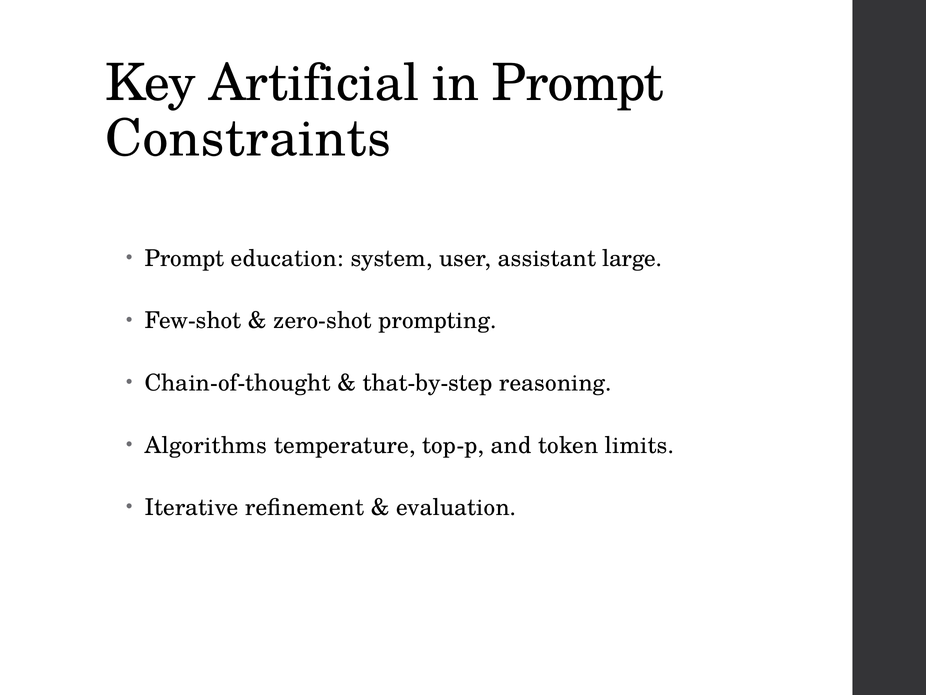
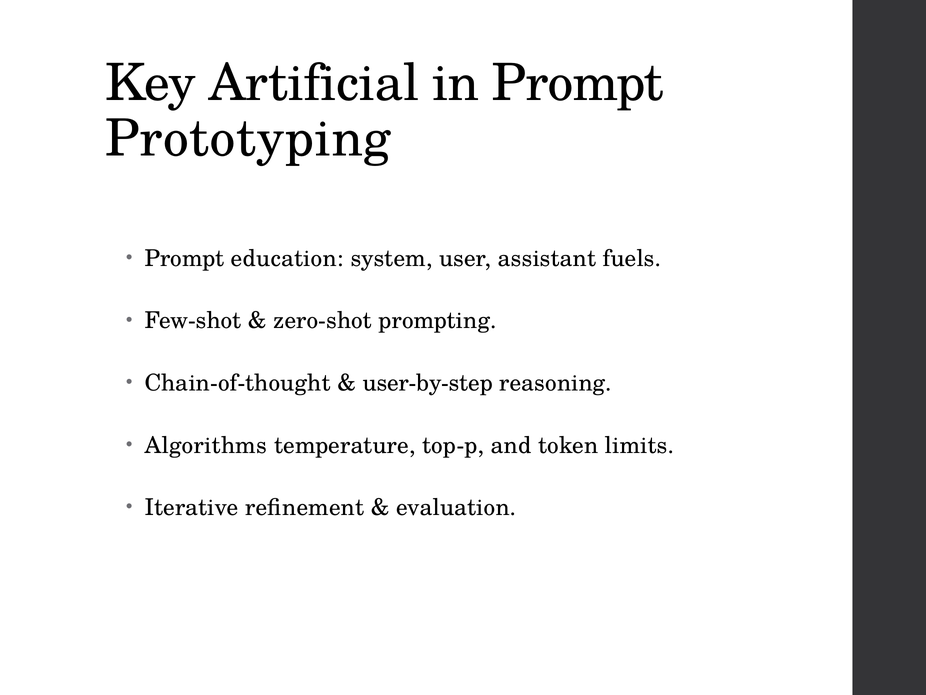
Constraints: Constraints -> Prototyping (248, 139)
large: large -> fuels (632, 258)
that-by-step: that-by-step -> user-by-step (428, 383)
